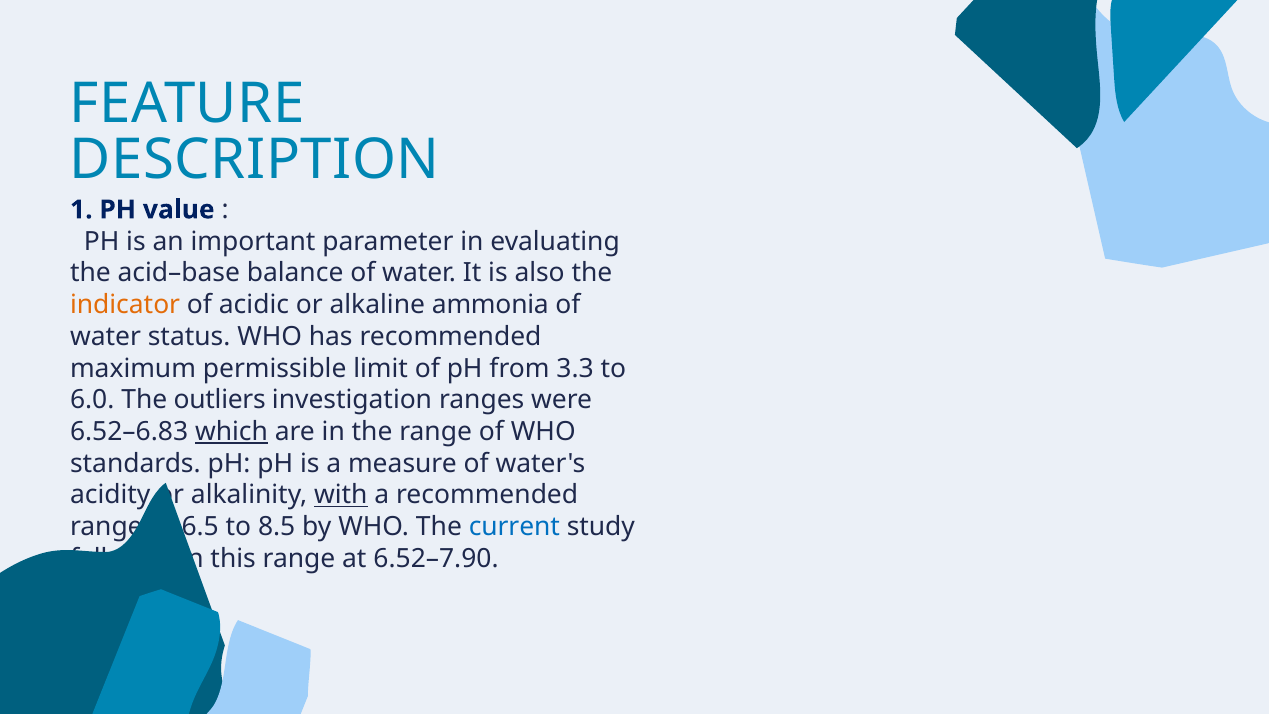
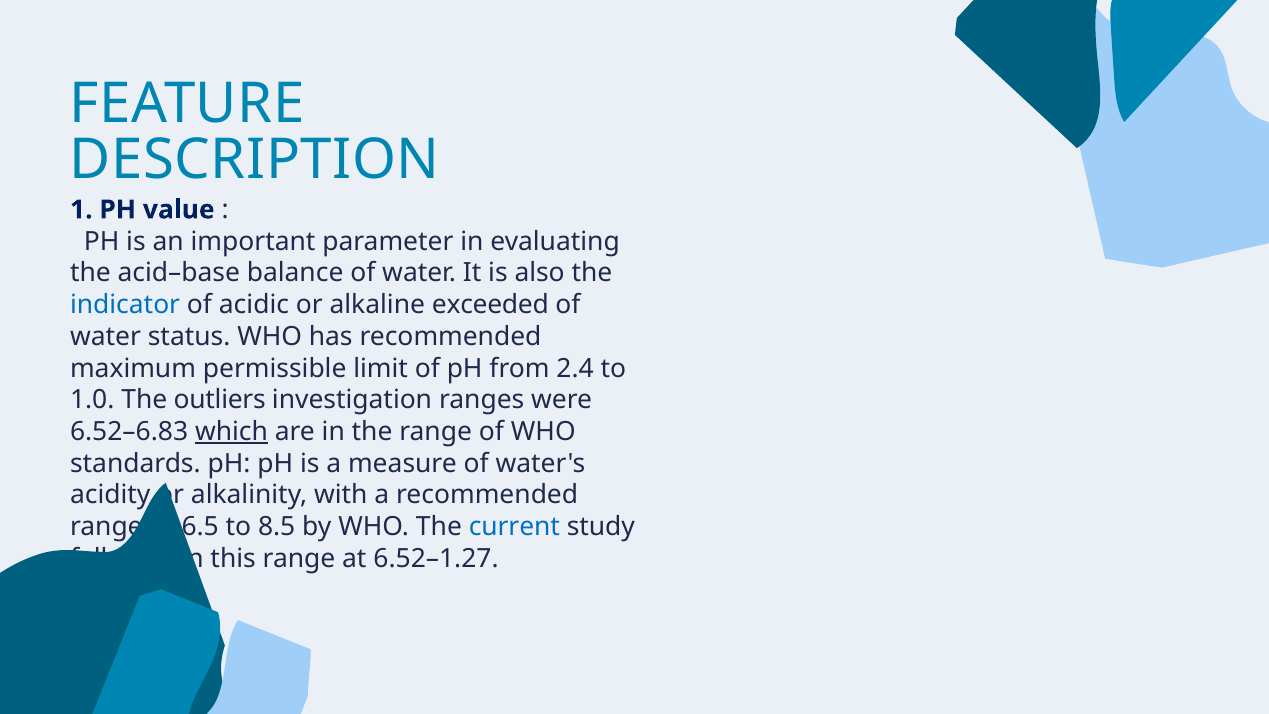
indicator colour: orange -> blue (125, 305)
ammonia: ammonia -> exceeded (490, 305)
3.3: 3.3 -> 2.4 (575, 368)
6.0: 6.0 -> 1.0 (92, 400)
with underline: present -> none (341, 495)
6.52–7.90: 6.52–7.90 -> 6.52–1.27 (436, 559)
